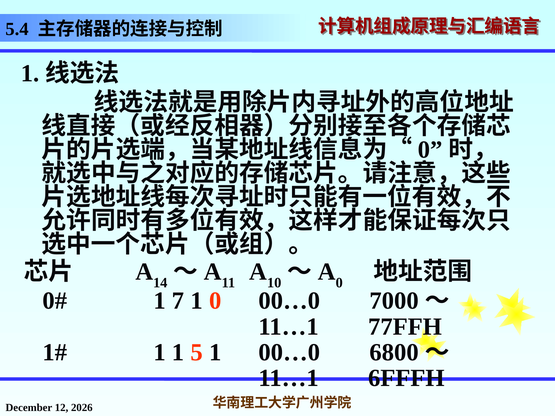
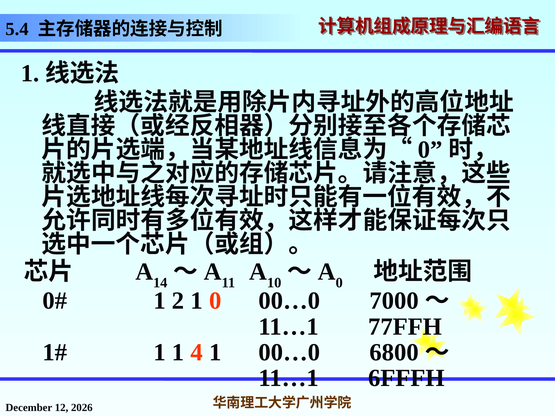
7: 7 -> 2 (178, 301)
5: 5 -> 4 (197, 353)
